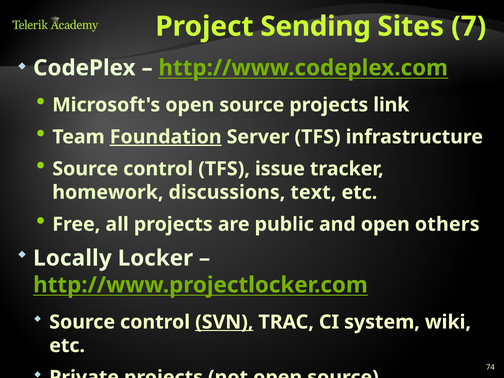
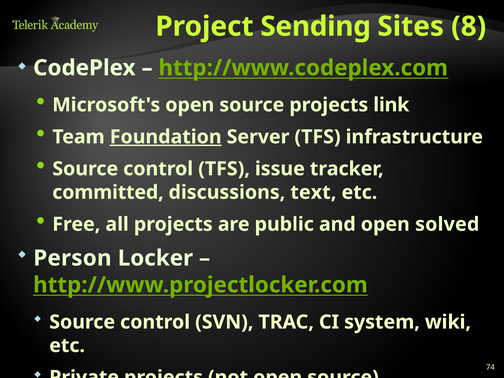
7: 7 -> 8 (469, 26)
homework: homework -> committed (108, 192)
others: others -> solved (447, 224)
Locally: Locally -> Person (72, 258)
SVN underline: present -> none (224, 322)
